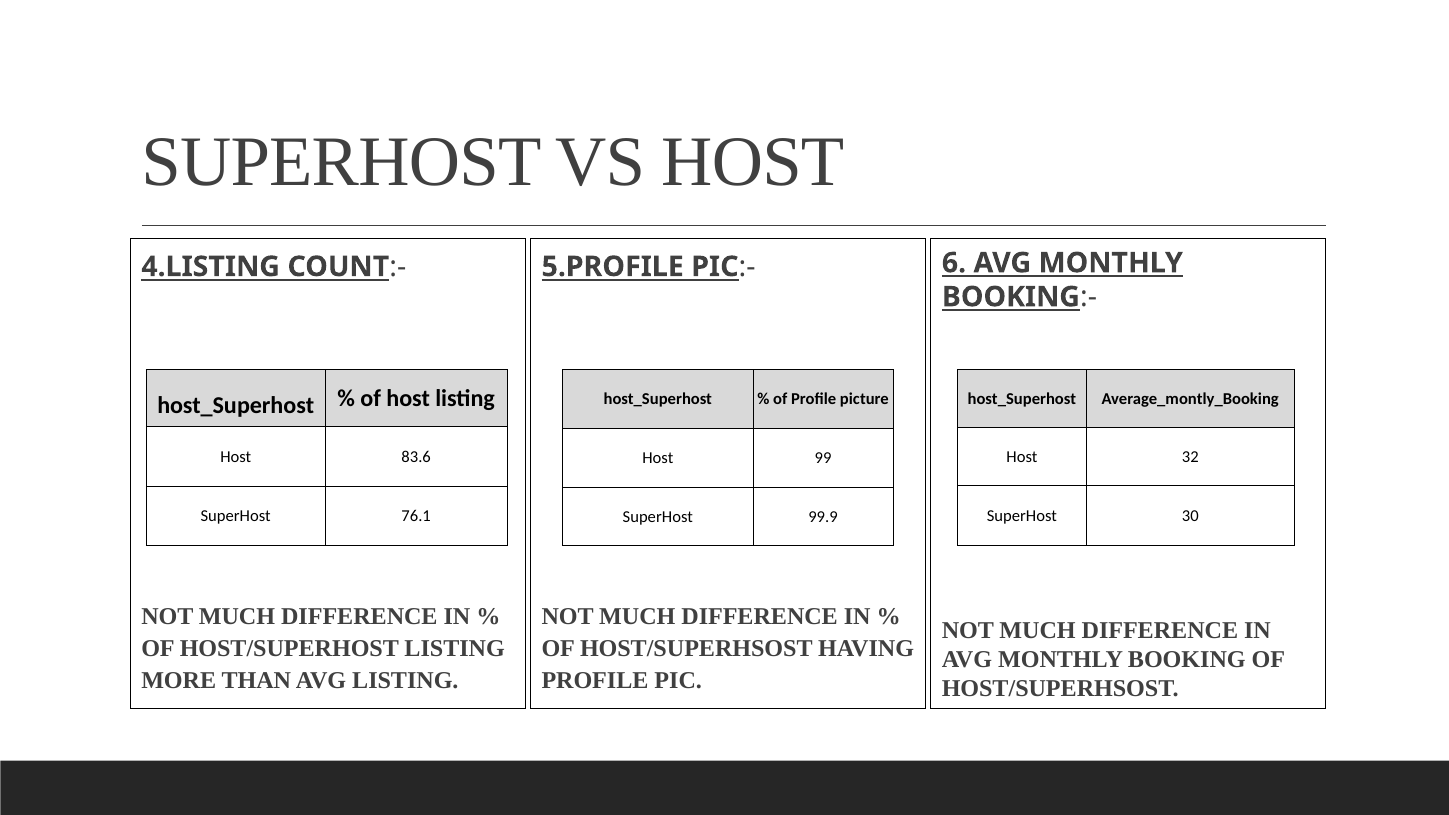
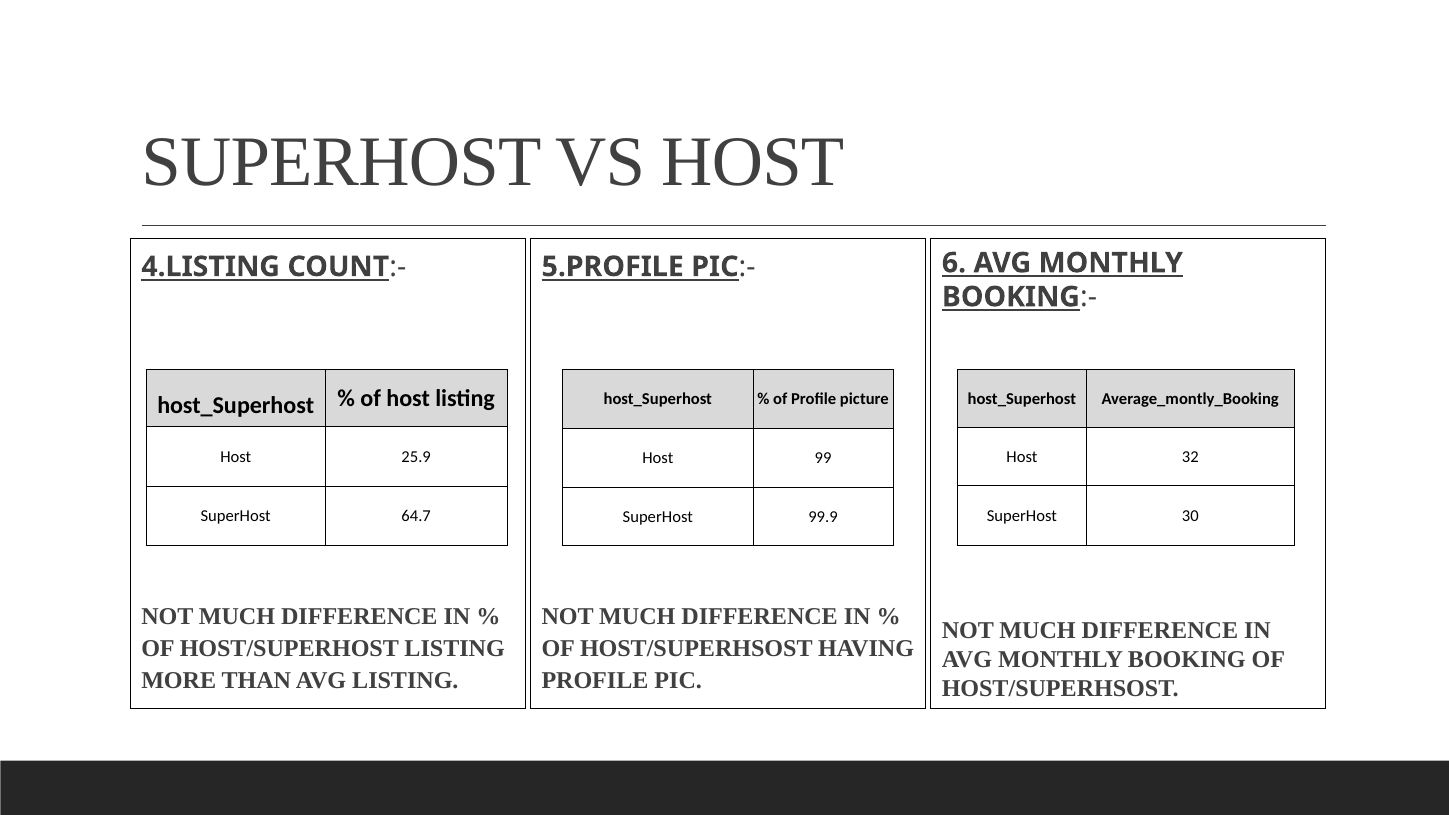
83.6: 83.6 -> 25.9 (416, 457)
76.1: 76.1 -> 64.7 (416, 516)
